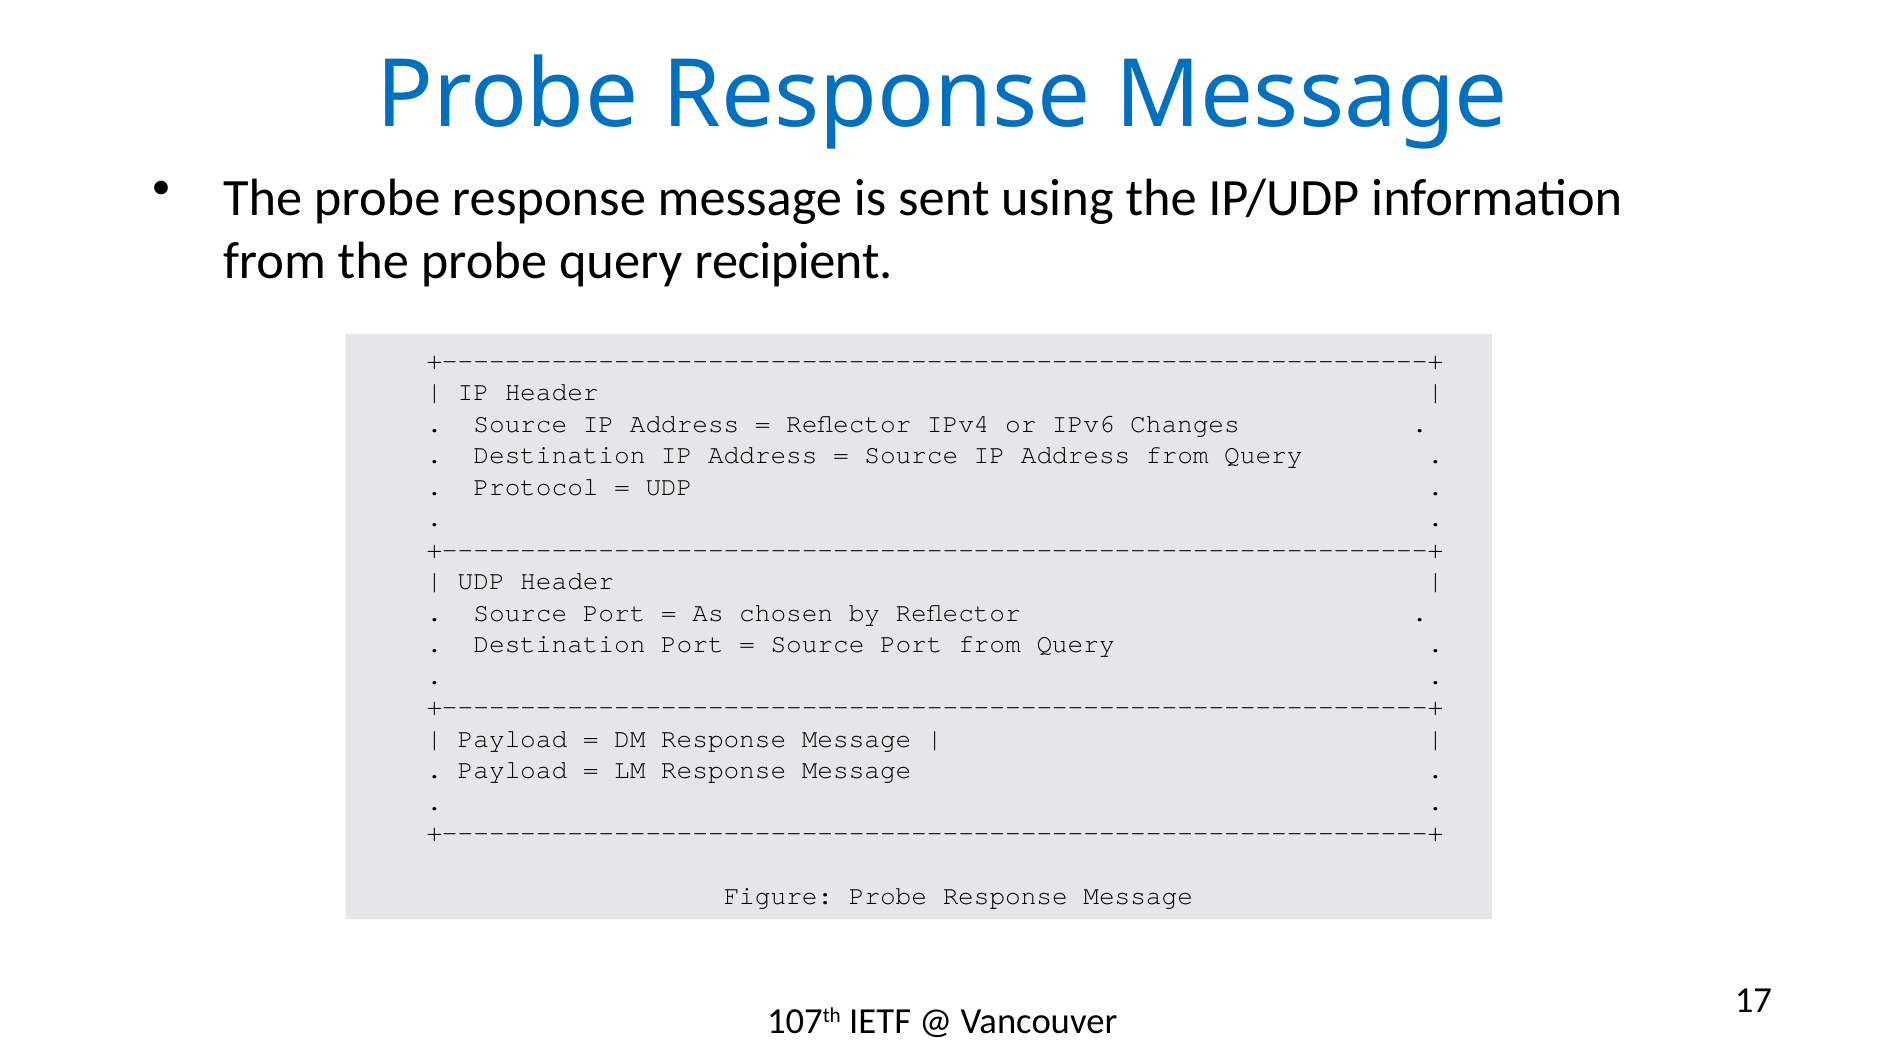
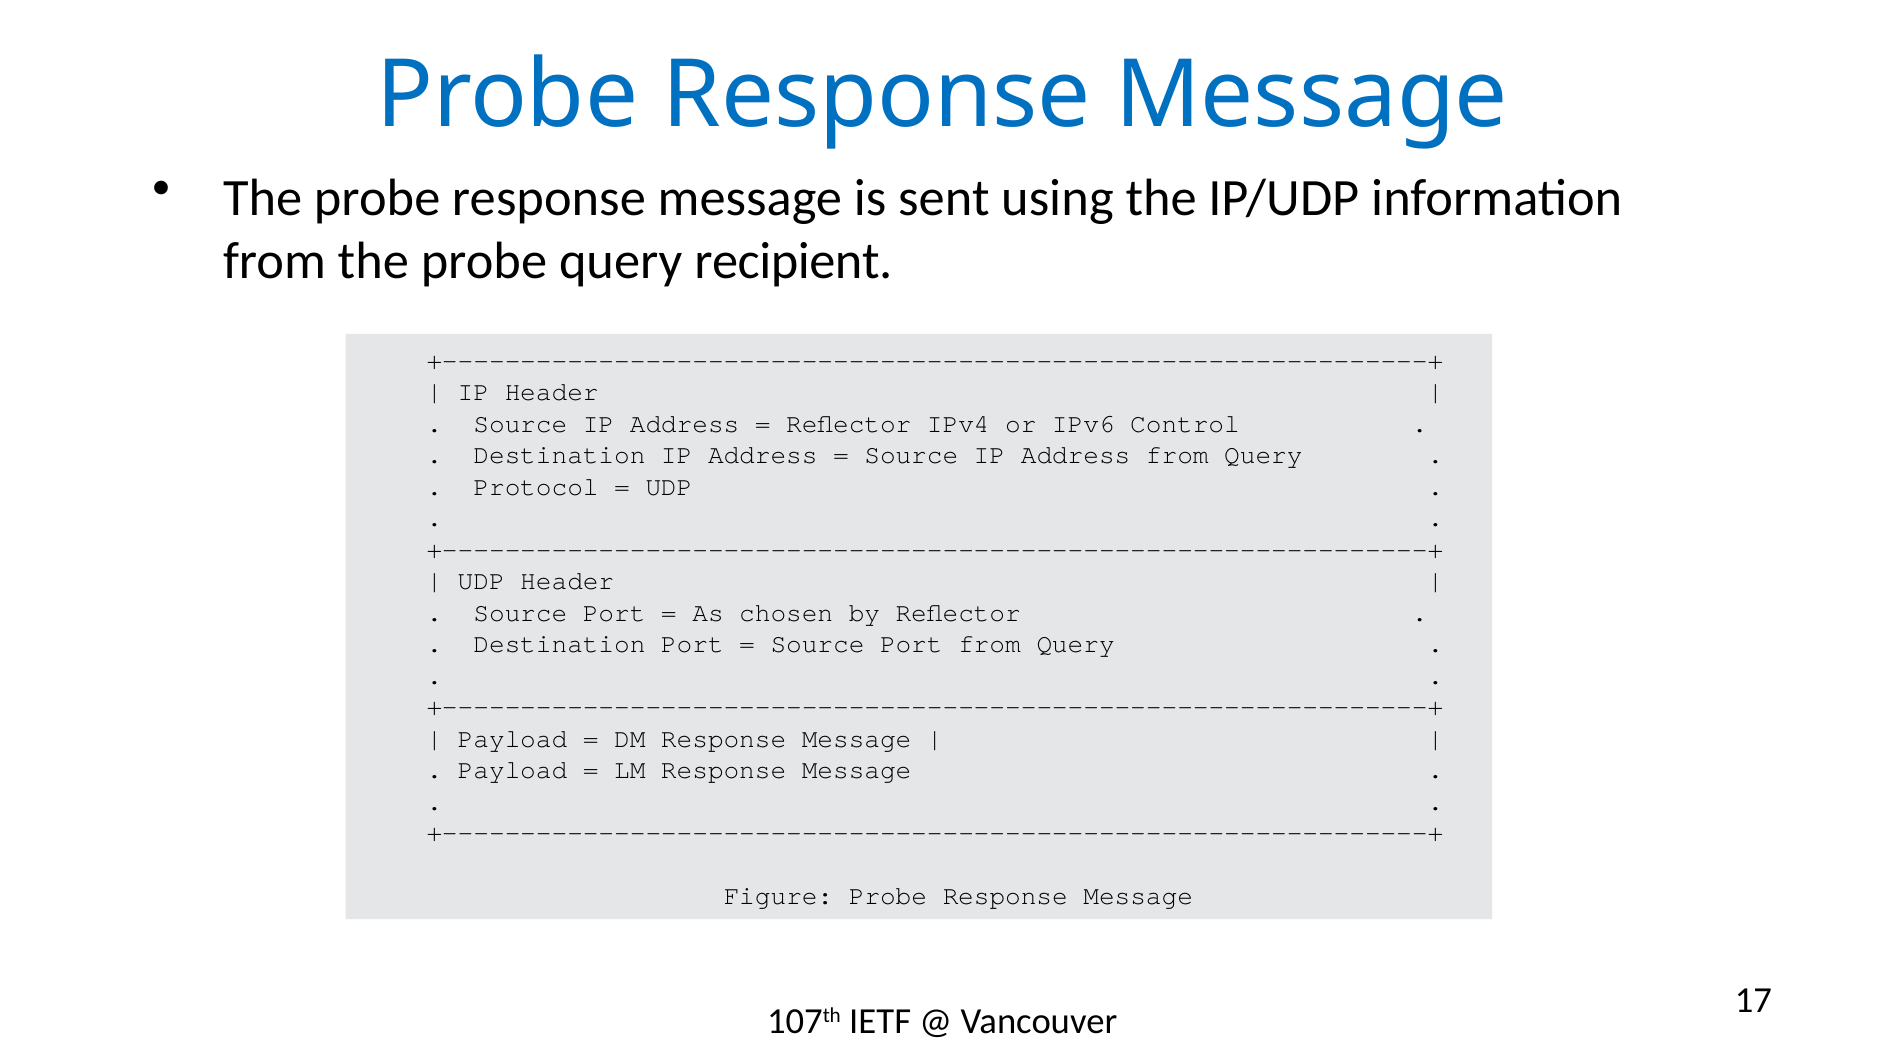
Changes: Changes -> Control (1185, 423)
